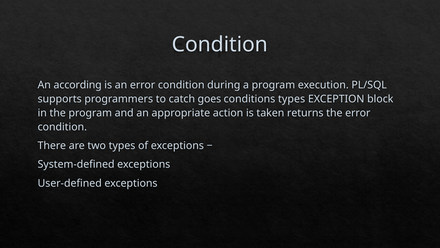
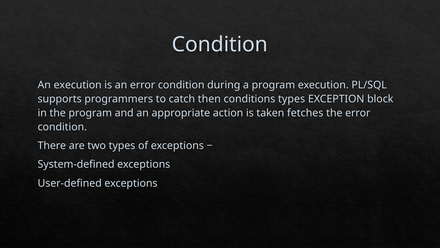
An according: according -> execution (78, 85)
goes: goes -> then (209, 99)
returns: returns -> fetches (305, 113)
